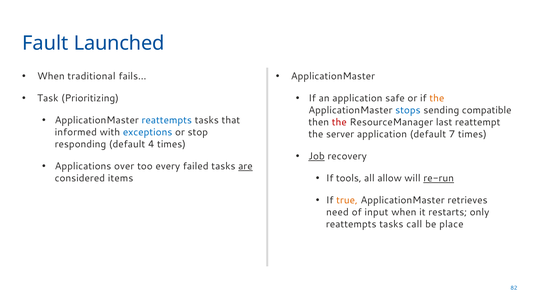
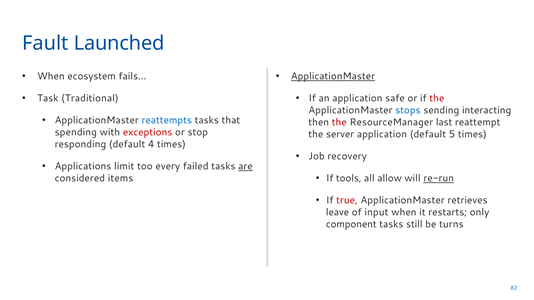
traditional: traditional -> ecosystem (92, 76)
ApplicationMaster underline: none -> present (333, 76)
Prioritizing: Prioritizing -> Traditional (90, 98)
the colour: orange -> red (437, 98)
compatible: compatible -> interacting (487, 110)
informed: informed -> spending (76, 132)
exceptions colour: blue -> red (148, 132)
7: 7 -> 5 (452, 134)
Job underline: present -> none (317, 156)
over: over -> limit (124, 166)
true colour: orange -> red (347, 201)
need: need -> leave (338, 213)
reattempts: reattempts -> component (351, 225)
call: call -> still (414, 225)
place: place -> turns (451, 225)
